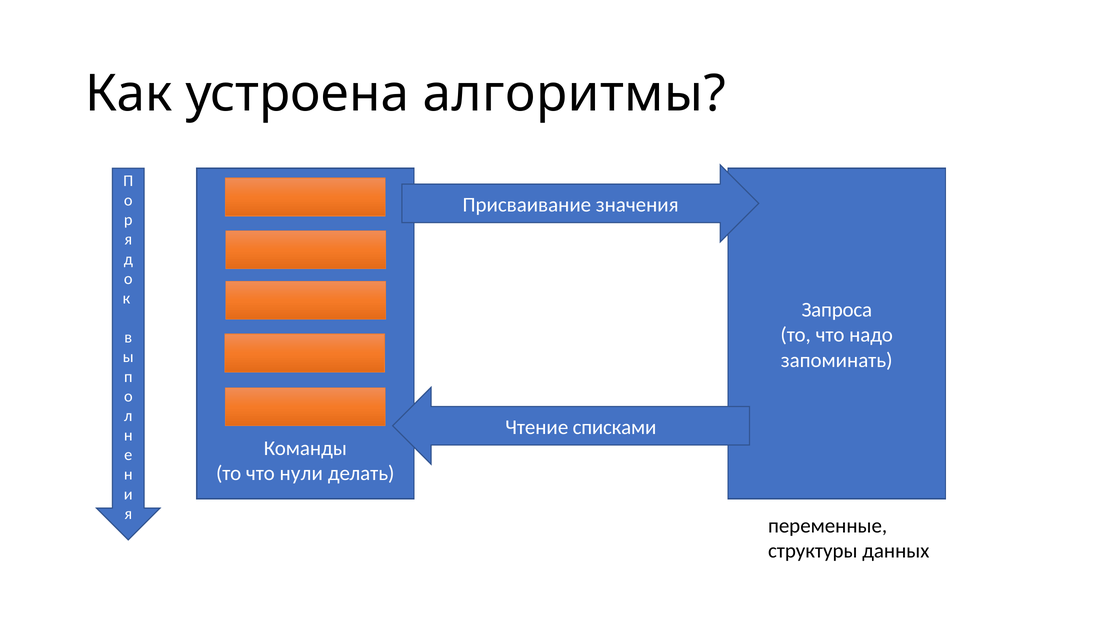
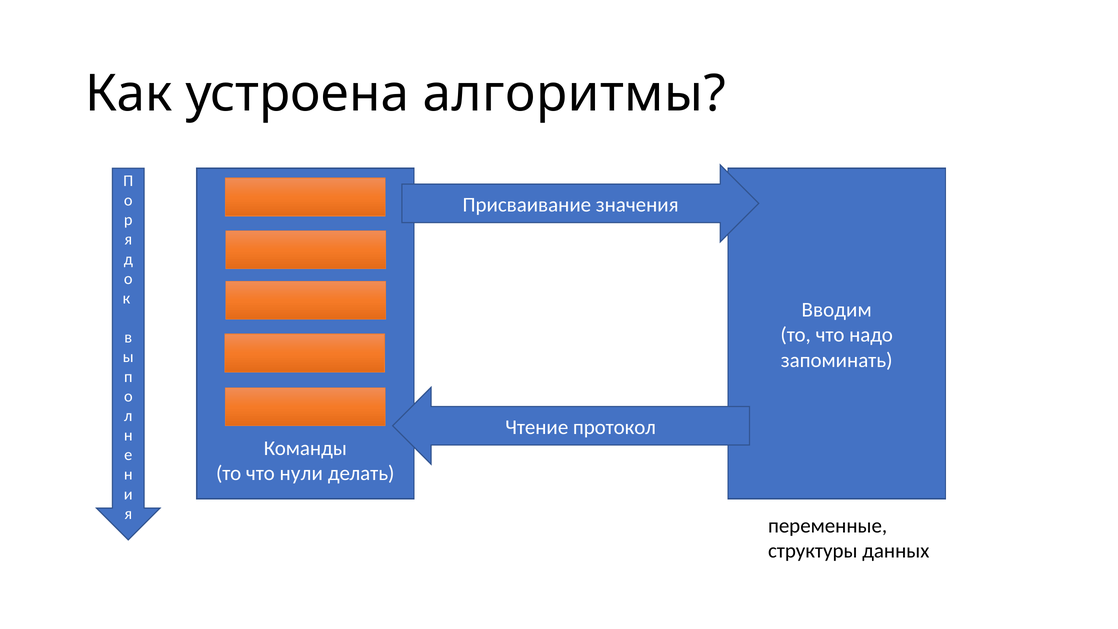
Запроса: Запроса -> Вводим (837, 310)
списками: списками -> протокол (614, 427)
